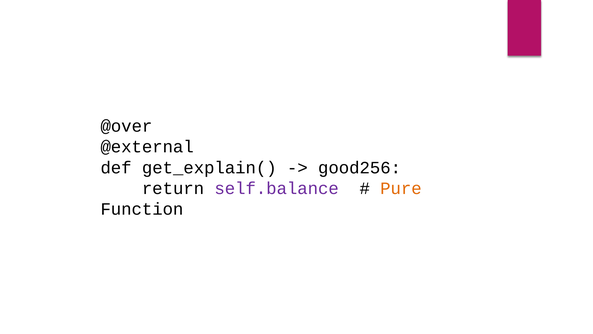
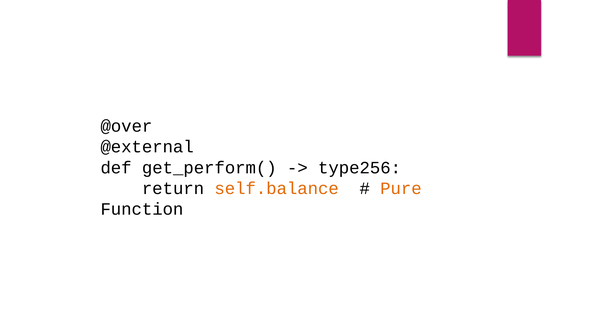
get_explain(: get_explain( -> get_perform( (209, 167)
good256: good256 -> type256 (360, 167)
self.balance colour: purple -> orange (277, 188)
